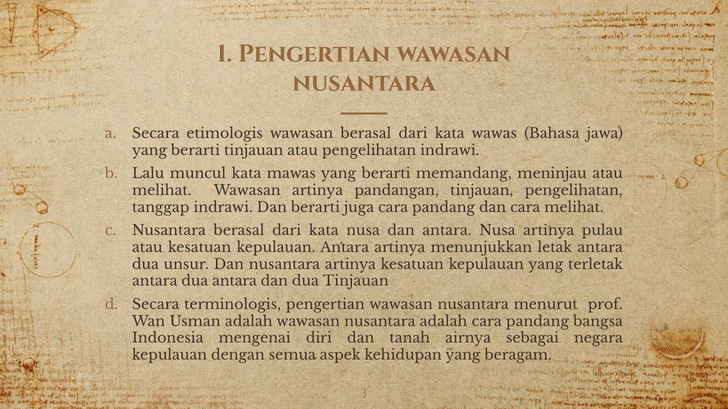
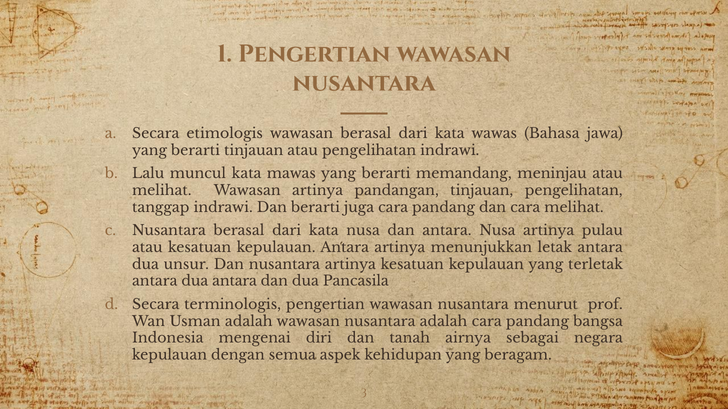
dua Tinjauan: Tinjauan -> Pancasila (356, 282)
